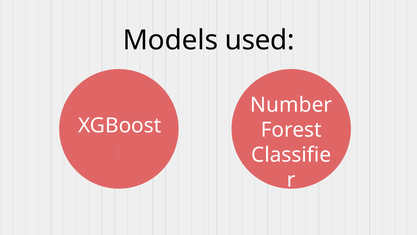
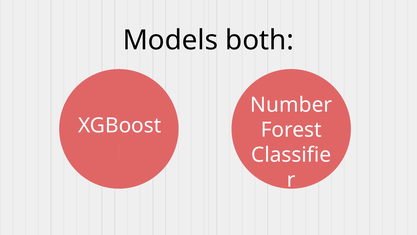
used: used -> both (260, 40)
